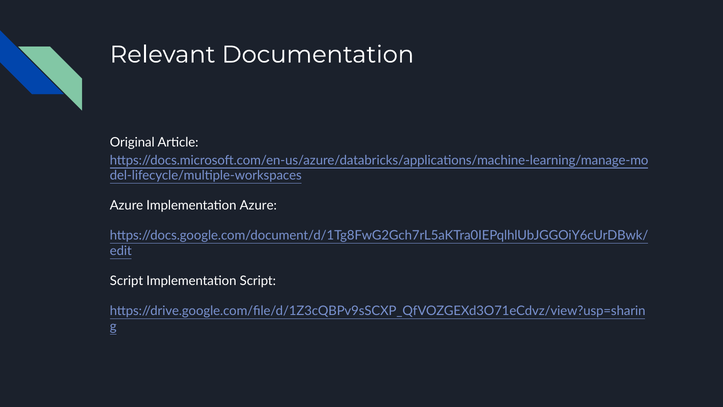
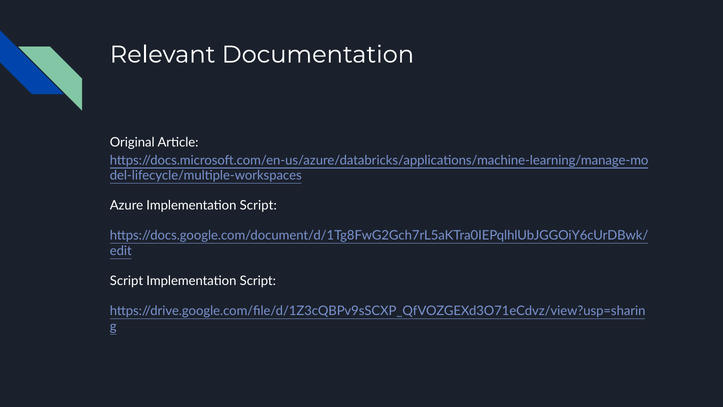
Azure Implementation Azure: Azure -> Script (258, 206)
